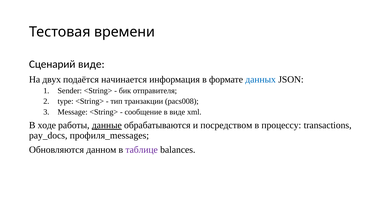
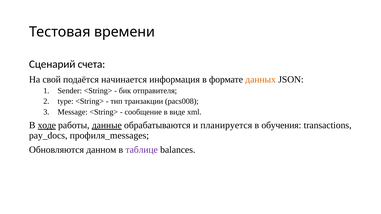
Сценарий виде: виде -> счета (91, 64)
двух: двух -> свой (52, 80)
данных colour: blue -> orange (261, 80)
ходе underline: none -> present (47, 125)
посредством: посредством -> планируется (226, 125)
процессу: процессу -> обучения (281, 125)
